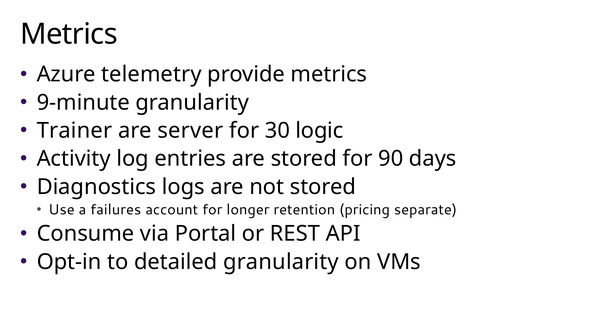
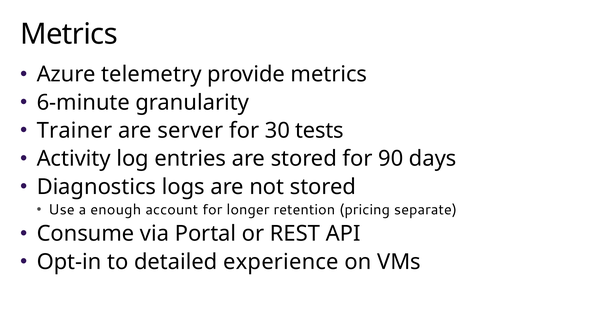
9-minute: 9-minute -> 6-minute (83, 102)
logic: logic -> tests (319, 131)
failures: failures -> enough (116, 209)
detailed granularity: granularity -> experience (281, 262)
